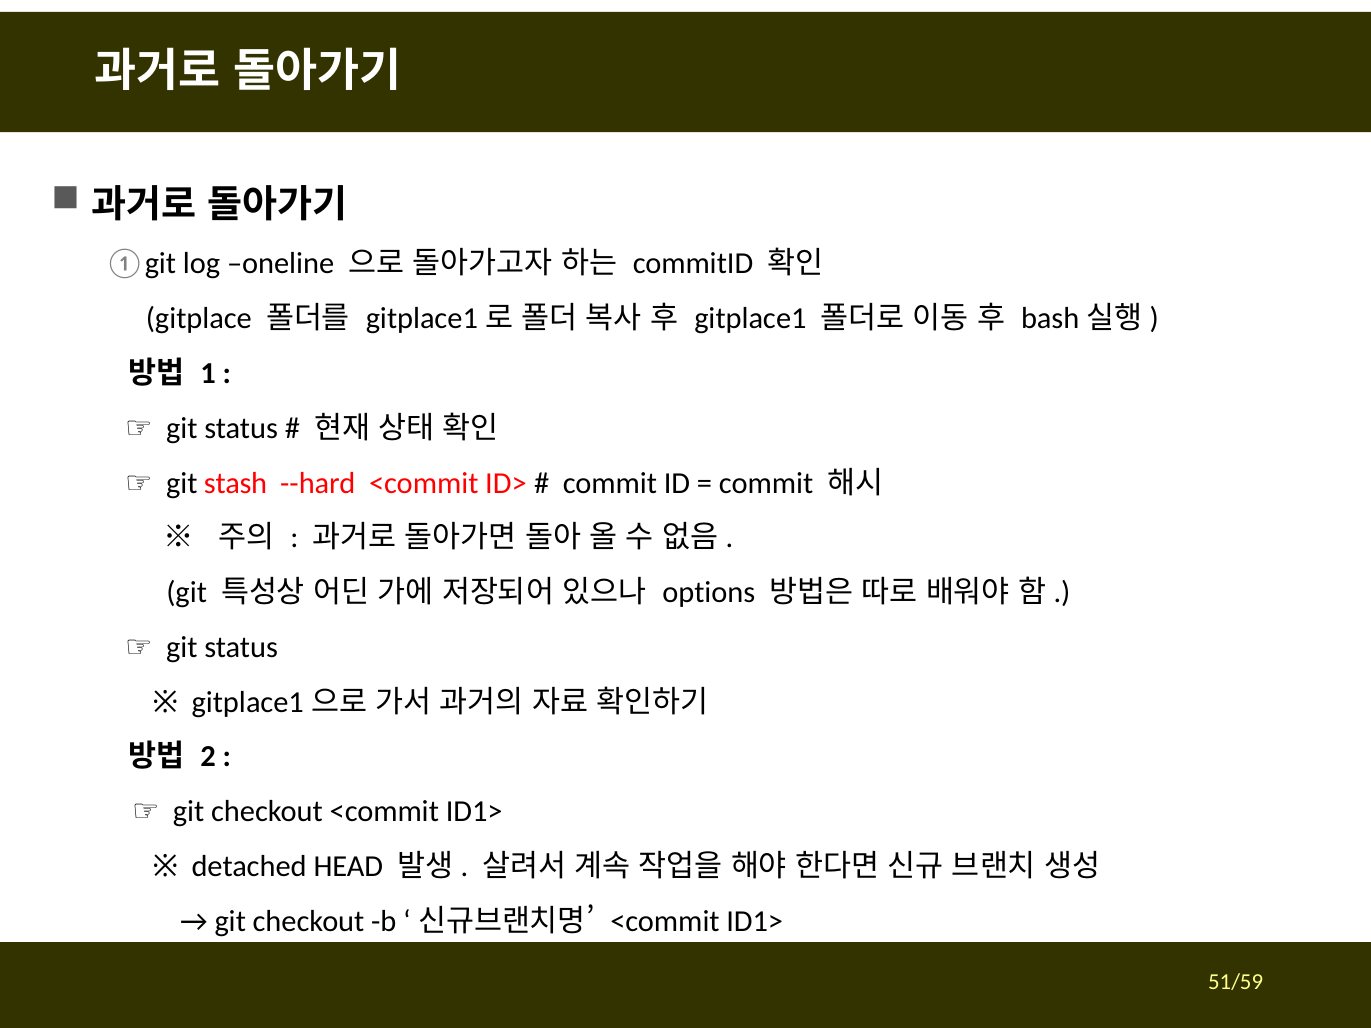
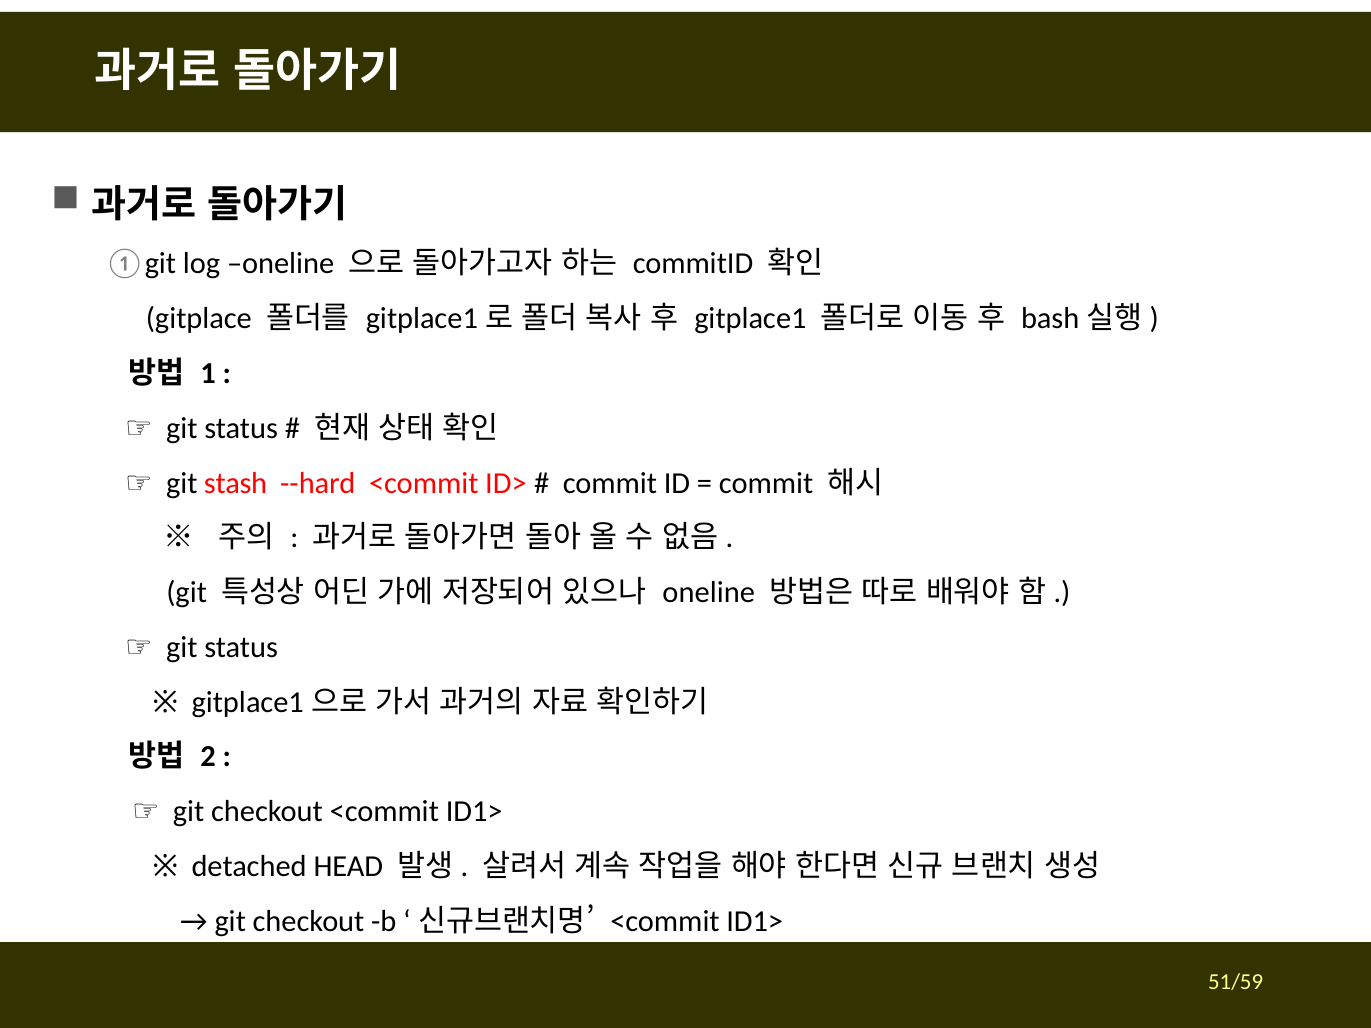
options: options -> oneline (709, 593)
